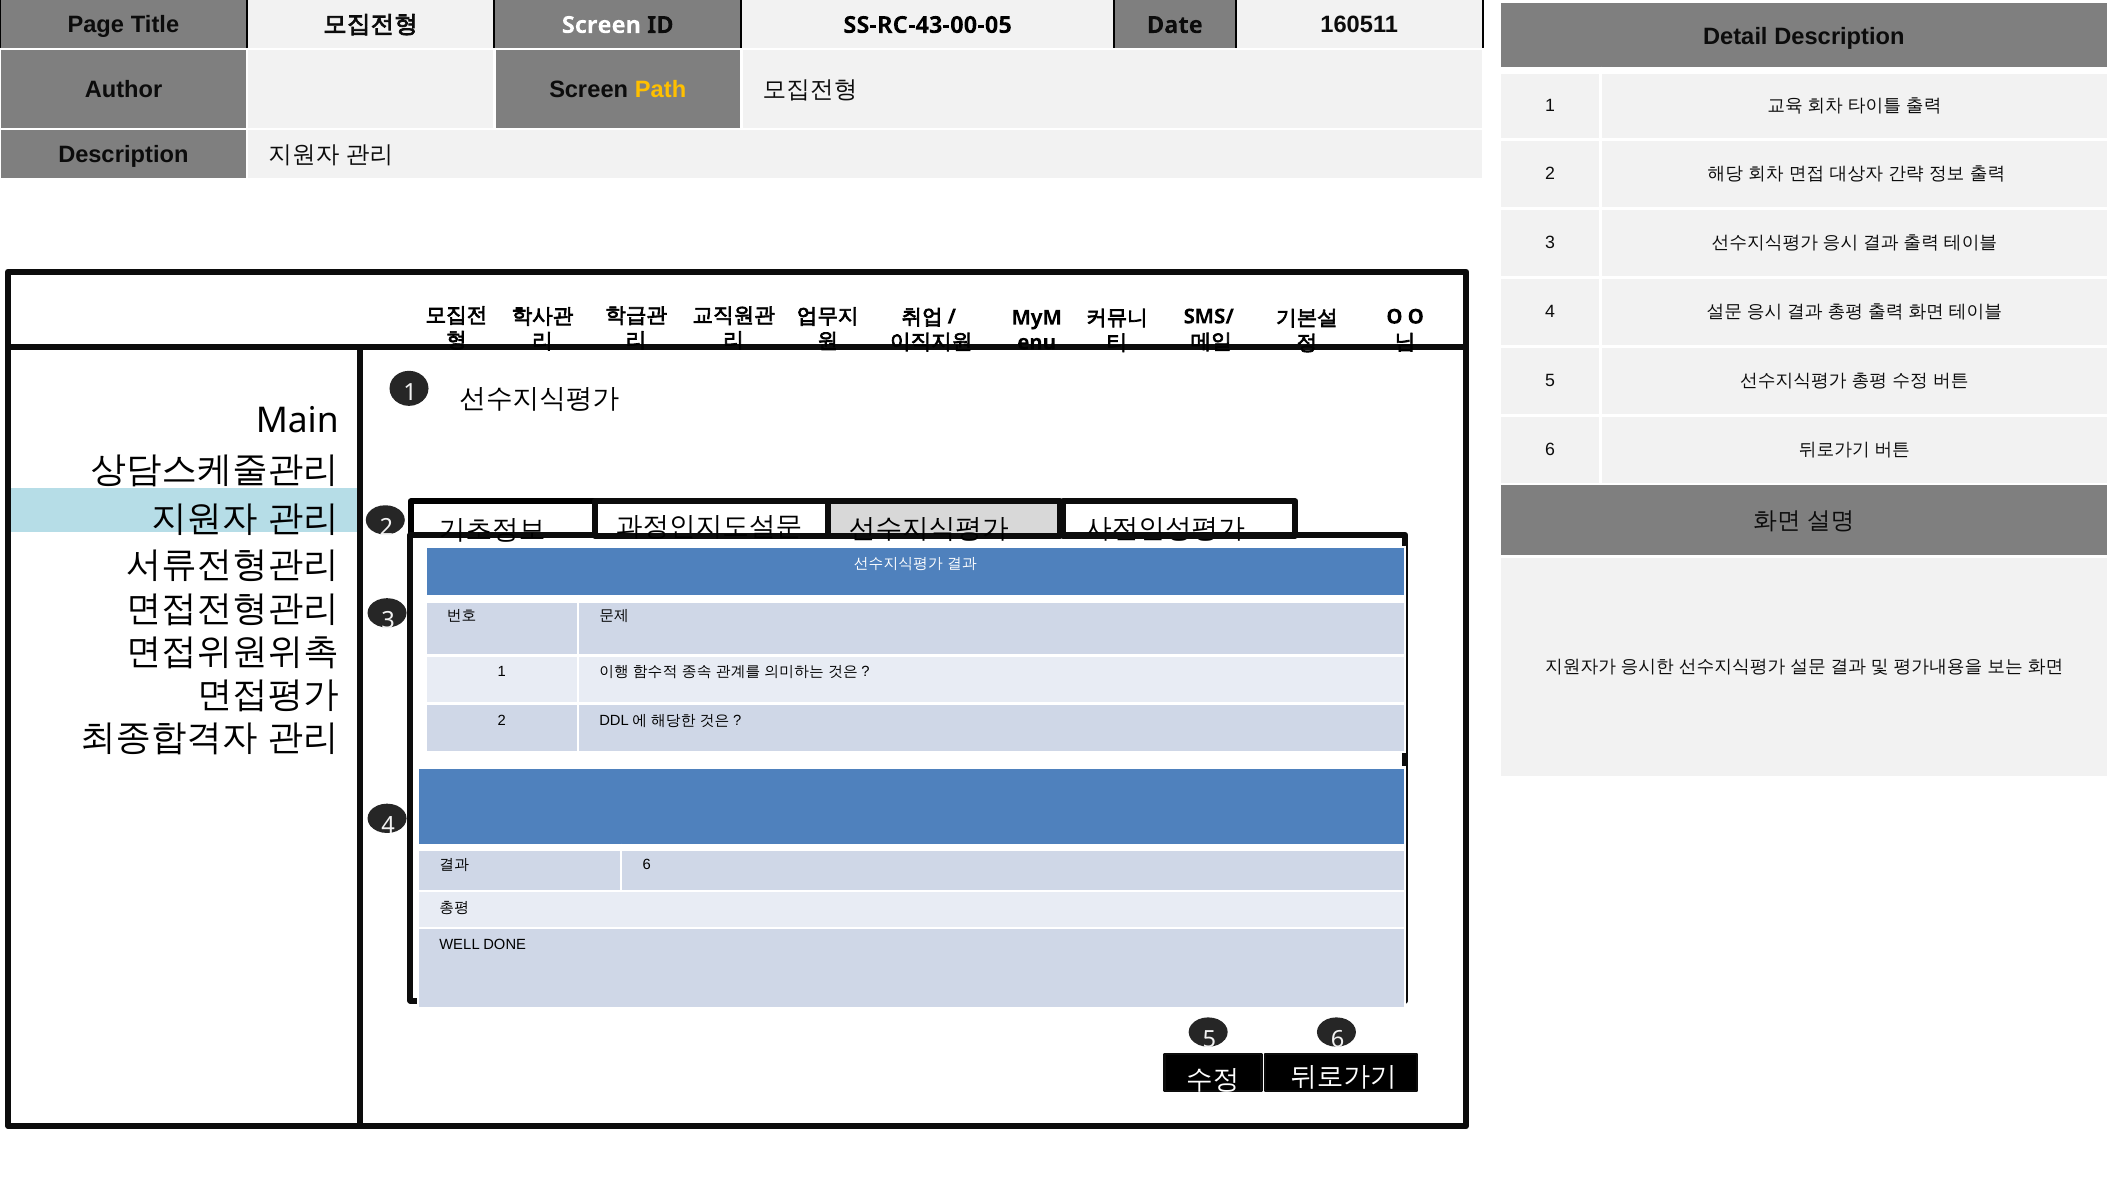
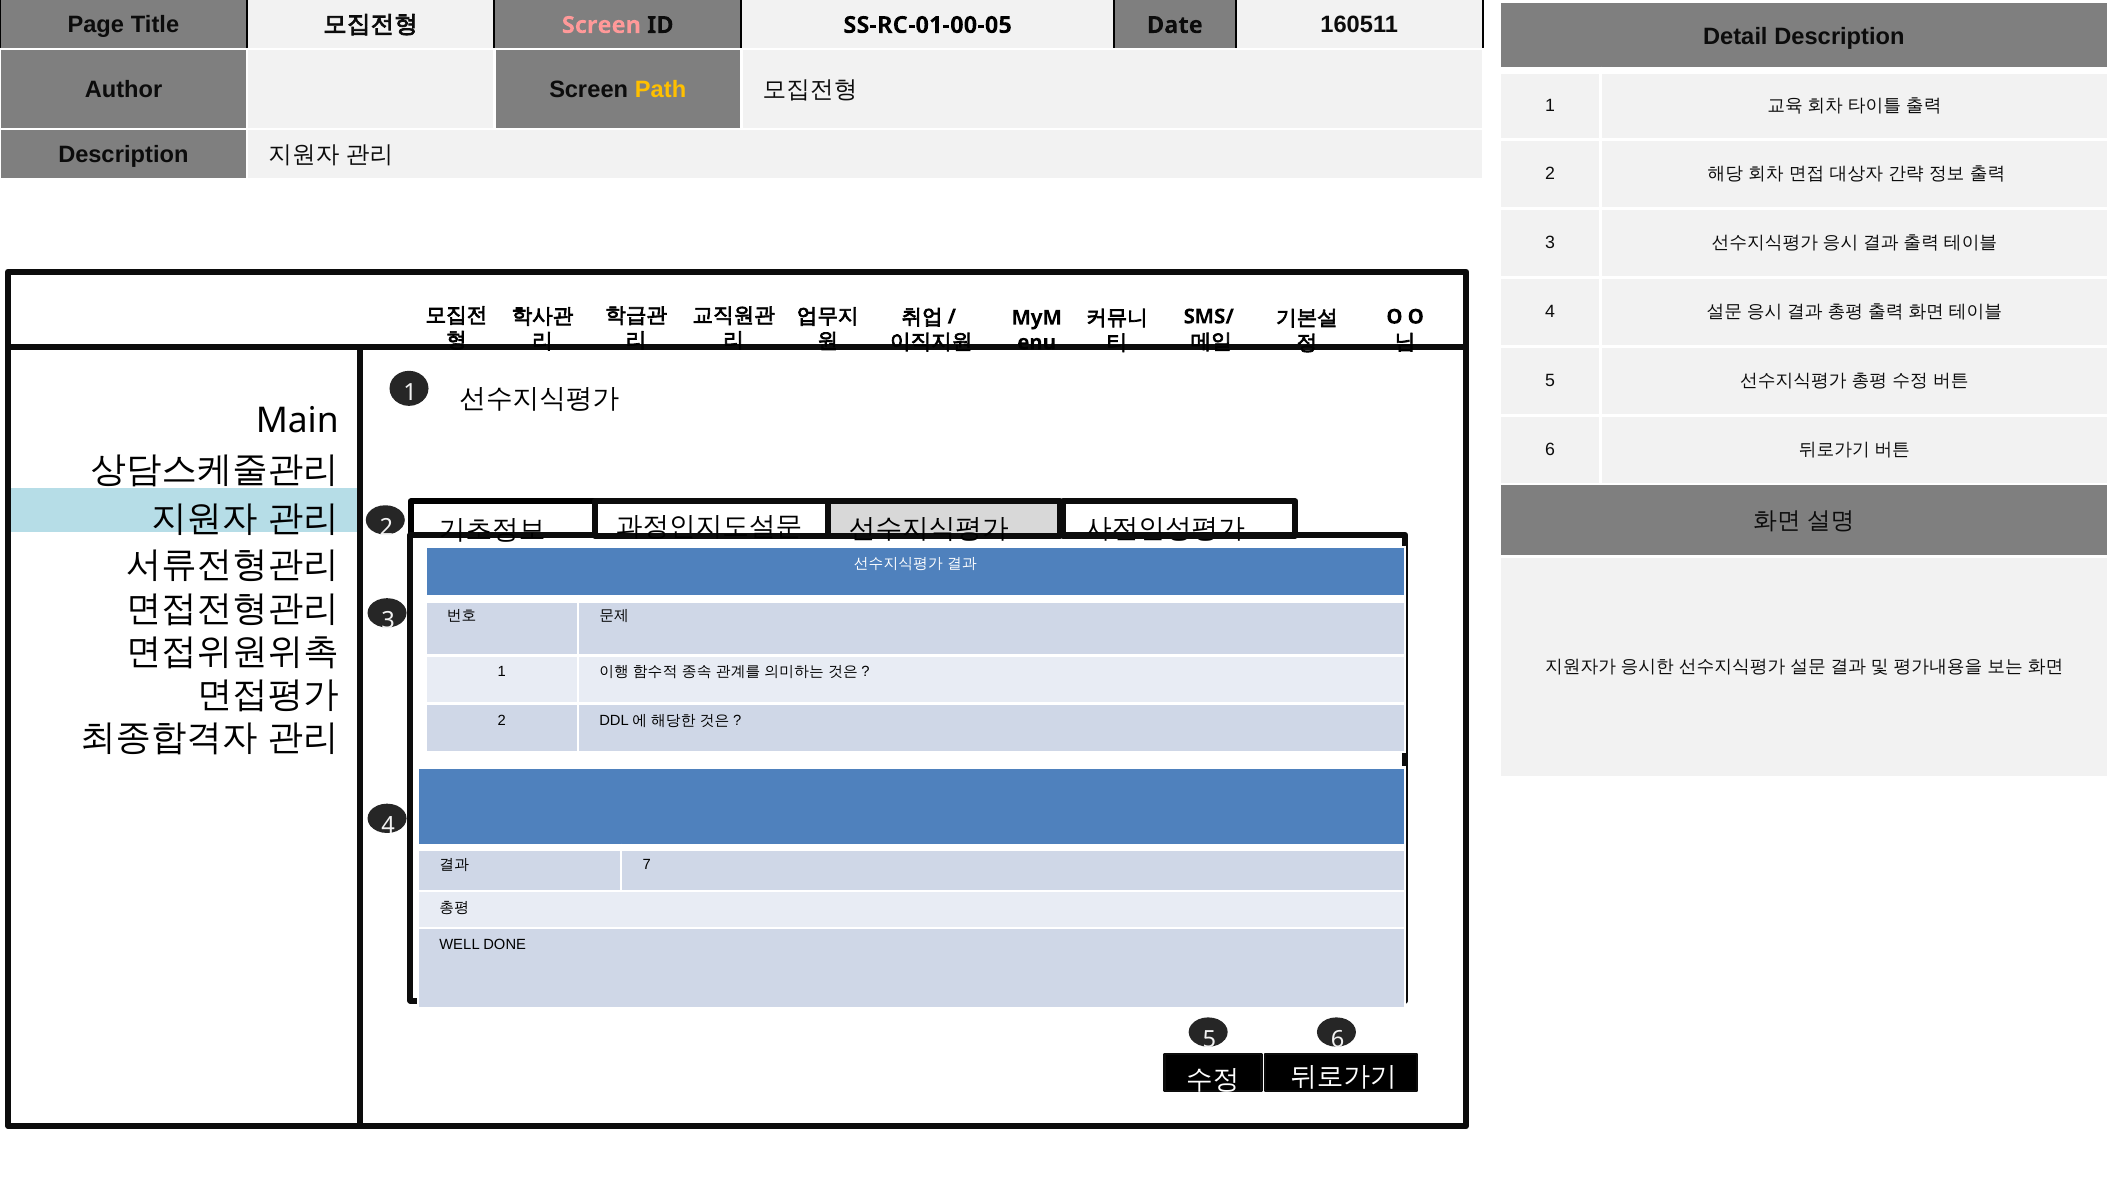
Screen colour: white -> pink (601, 25)
SS-RC-43-00-05: SS-RC-43-00-05 -> SS-RC-01-00-05 (928, 25)
6: 6 -> 7 (647, 864)
